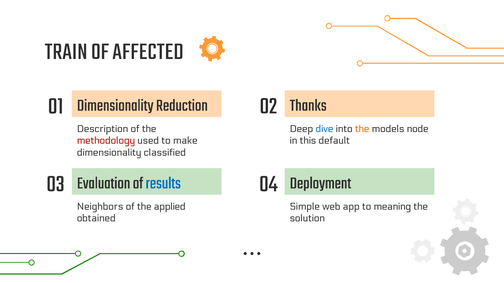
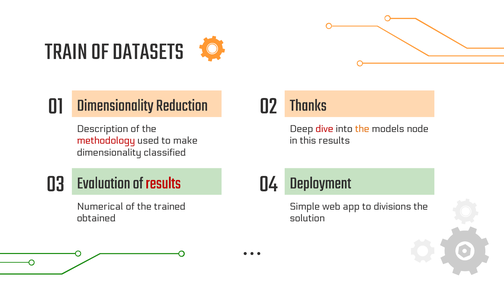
AFFECTED: AFFECTED -> DATASETS (148, 51)
dive colour: blue -> red (324, 129)
this default: default -> results (334, 141)
results colour: blue -> red (163, 183)
Neighbors: Neighbors -> Numerical (100, 207)
applied: applied -> trained (170, 207)
meaning: meaning -> divisions (392, 207)
